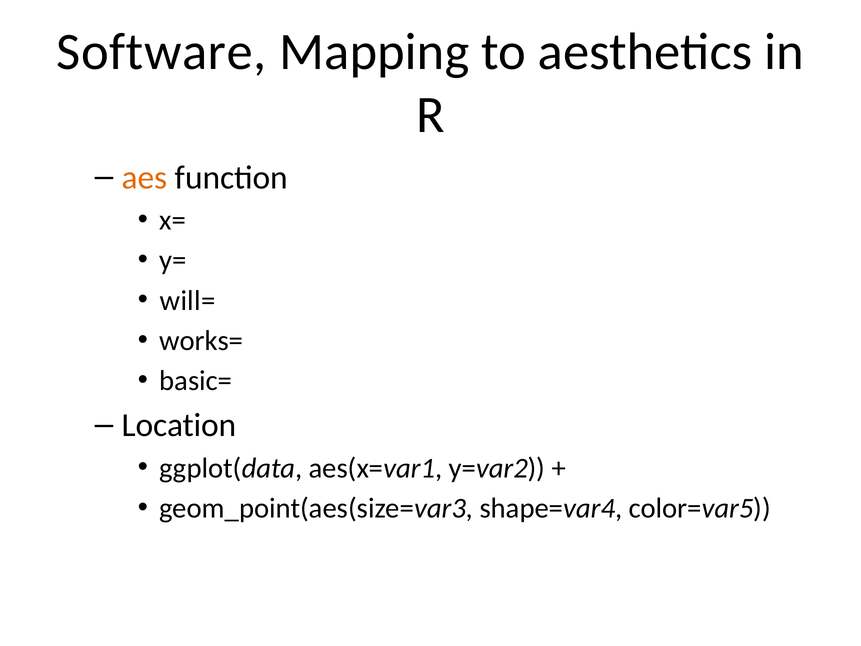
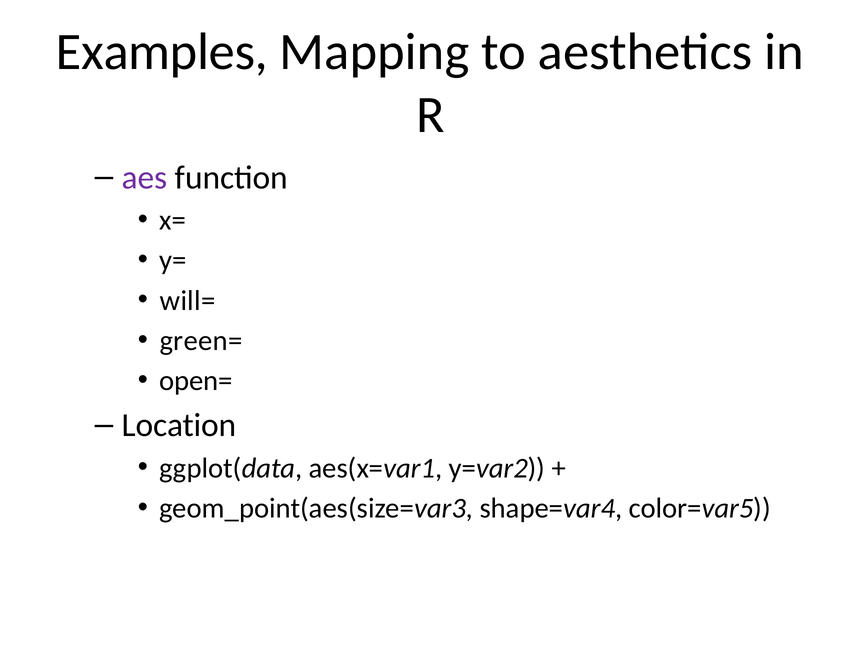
Software: Software -> Examples (162, 52)
aes colour: orange -> purple (144, 177)
works=: works= -> green= (201, 341)
basic=: basic= -> open= (196, 381)
